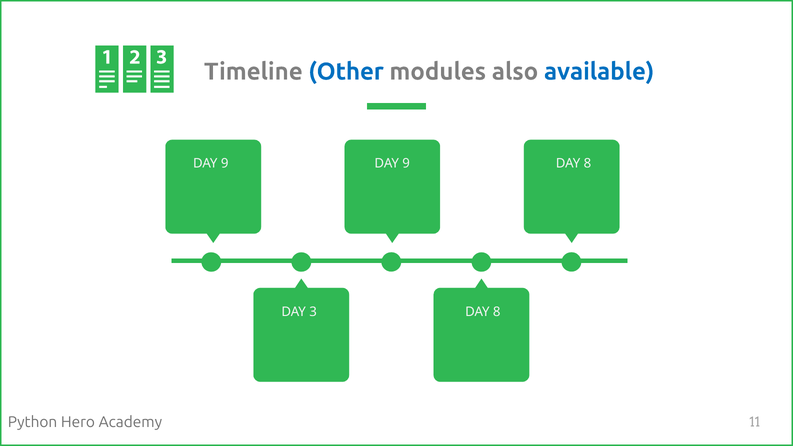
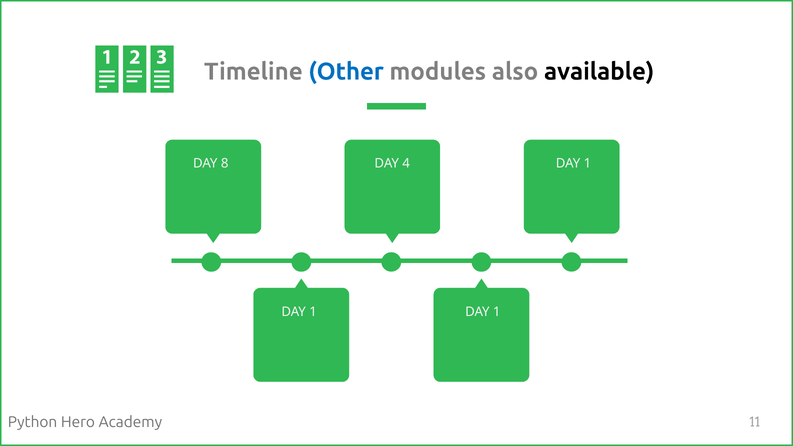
available colour: blue -> black (599, 72)
9: 9 -> 8 (225, 163)
9: 9 -> 4 (406, 163)
8: 8 -> 1 (587, 163)
3: 3 -> 1 (313, 312)
8: 8 -> 1 (497, 312)
